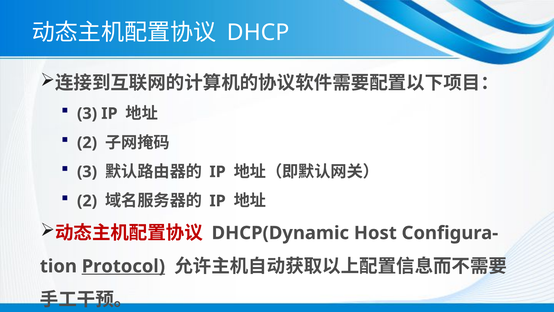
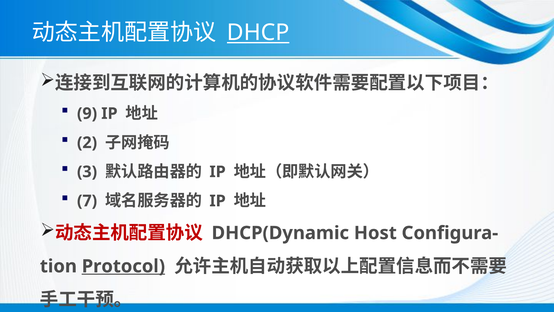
DHCP underline: none -> present (258, 33)
3: 3 -> 9 (87, 113)
2: 2 -> 7 (87, 201)
